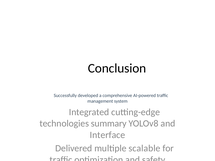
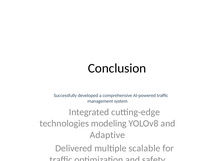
summary: summary -> modeling (109, 124)
Interface: Interface -> Adaptive (107, 135)
